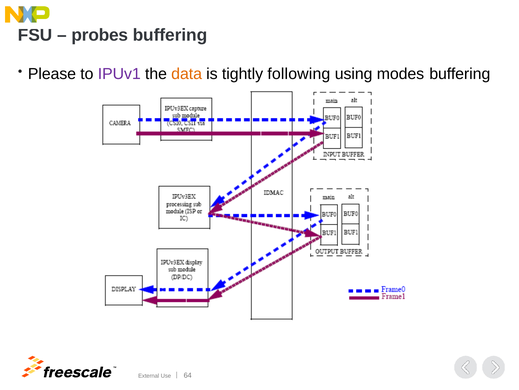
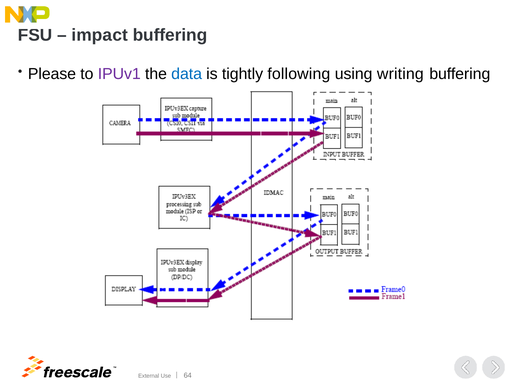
probes: probes -> impact (100, 35)
data colour: orange -> blue (187, 74)
modes: modes -> writing (400, 74)
